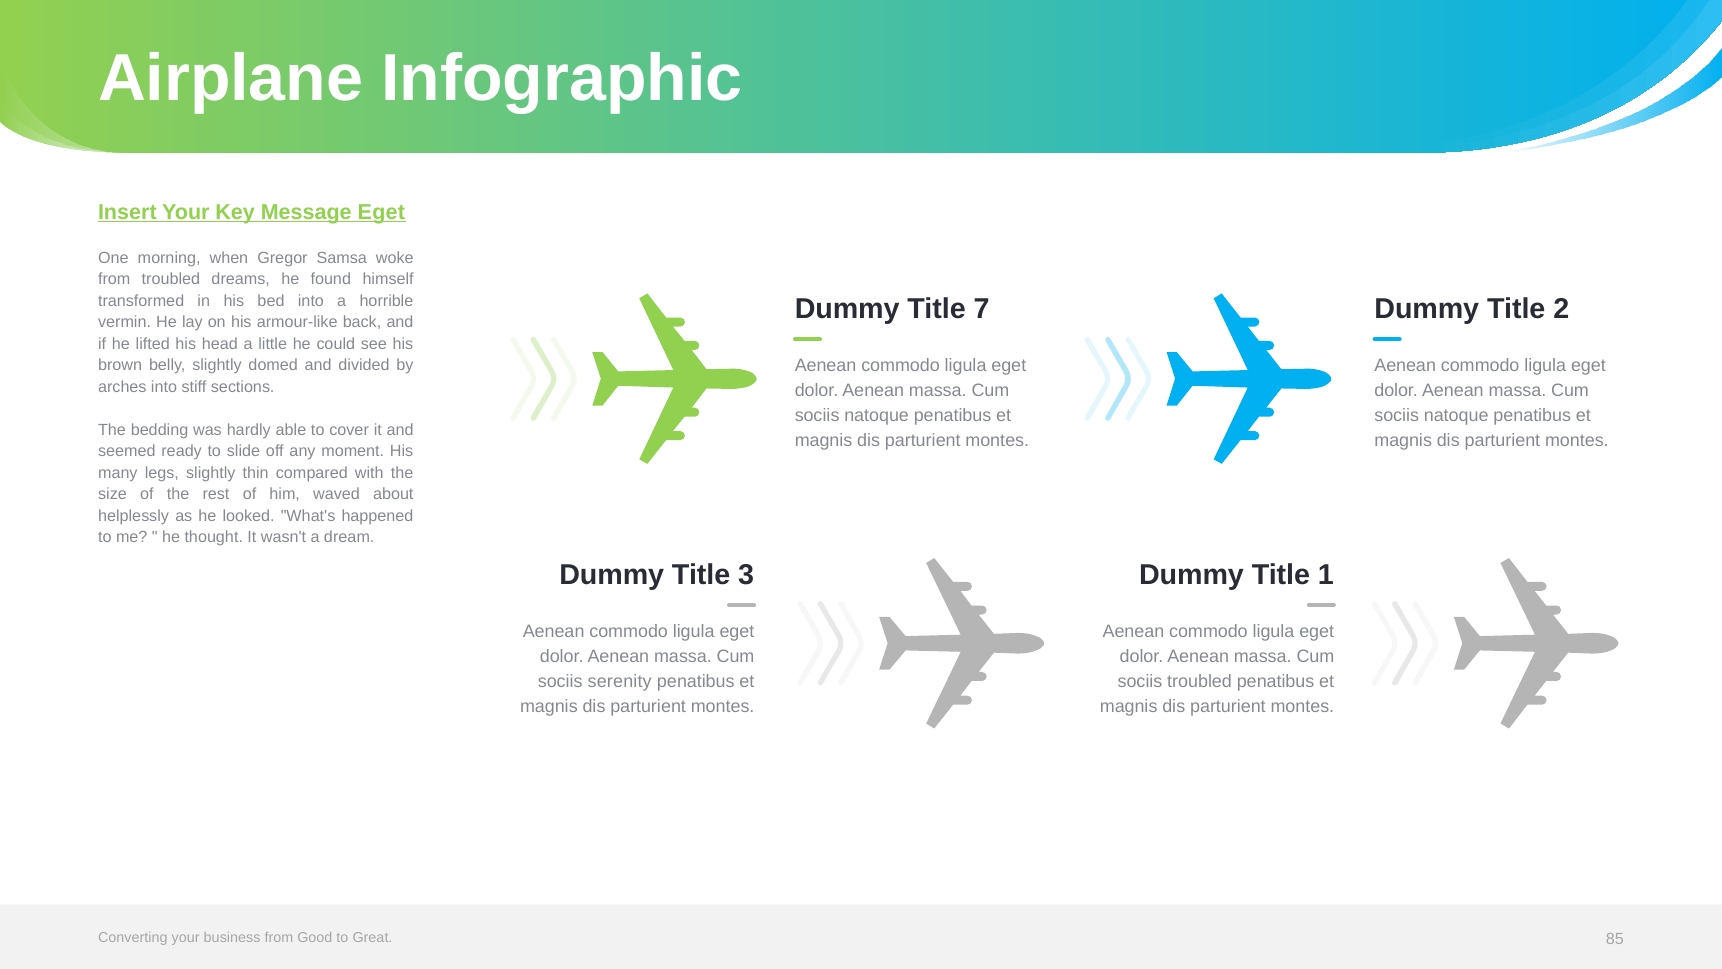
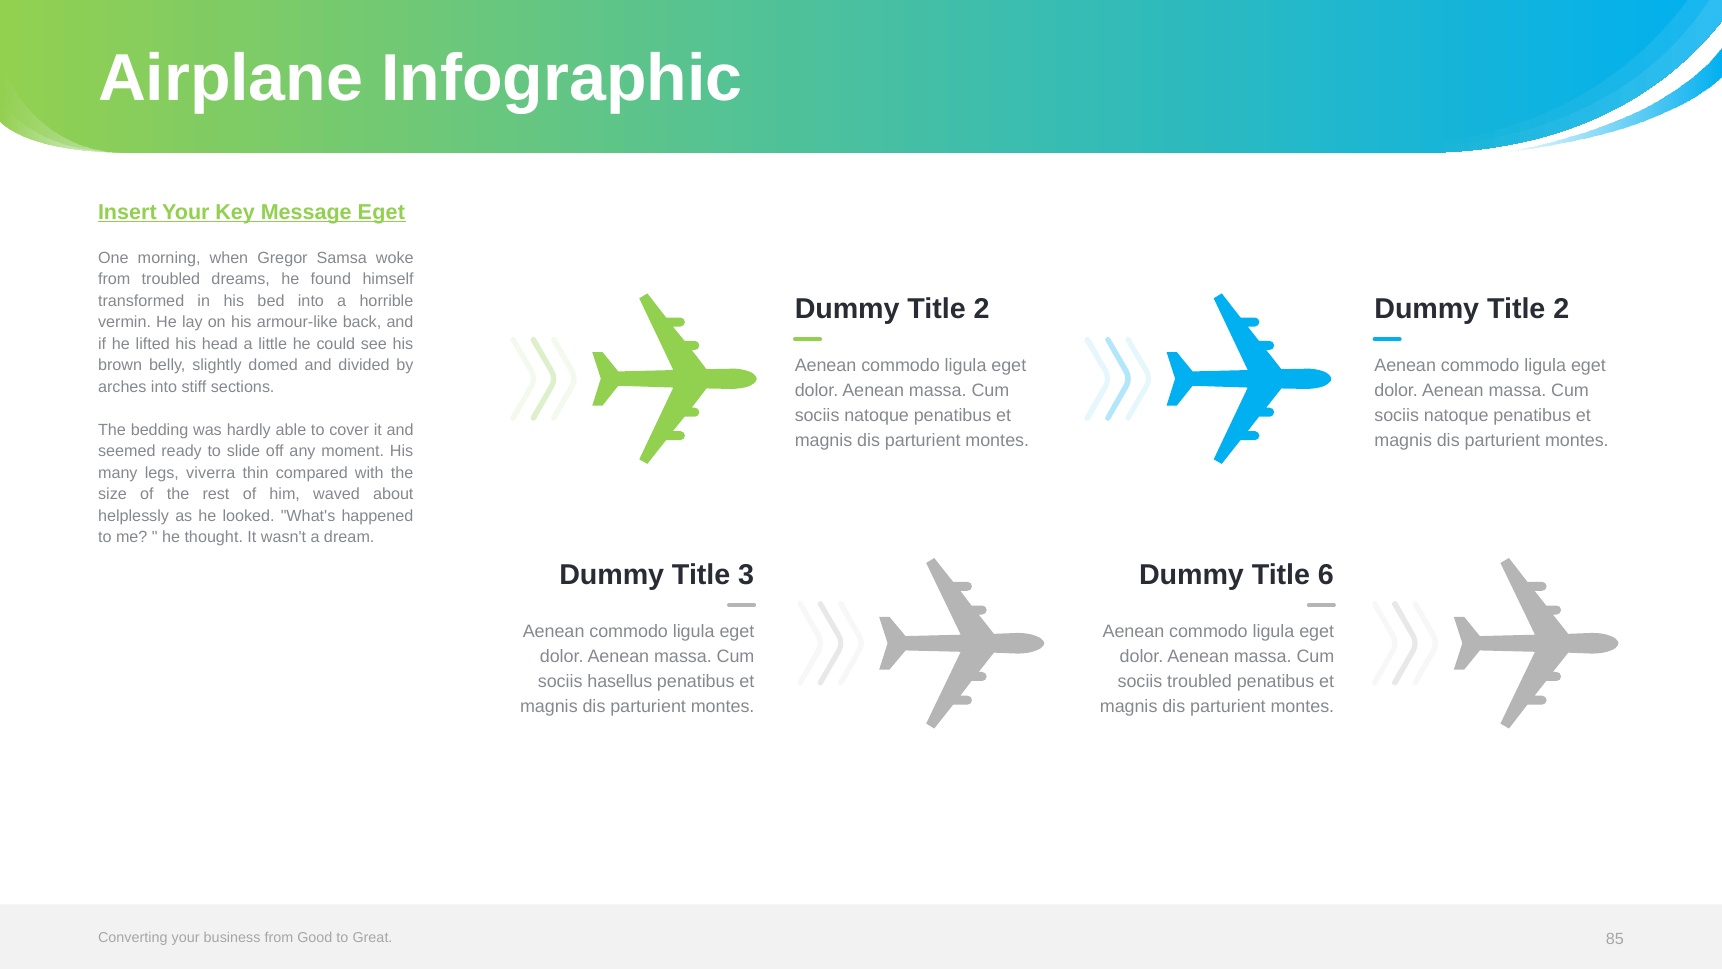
7: 7 -> 2 (982, 309)
legs slightly: slightly -> viverra (211, 473)
1: 1 -> 6 (1326, 575)
serenity: serenity -> hasellus (620, 681)
